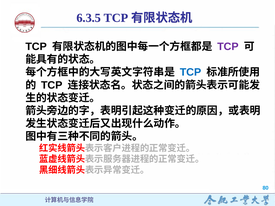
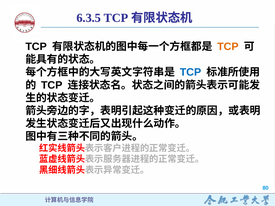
TCP colour: purple -> orange (228, 47)
